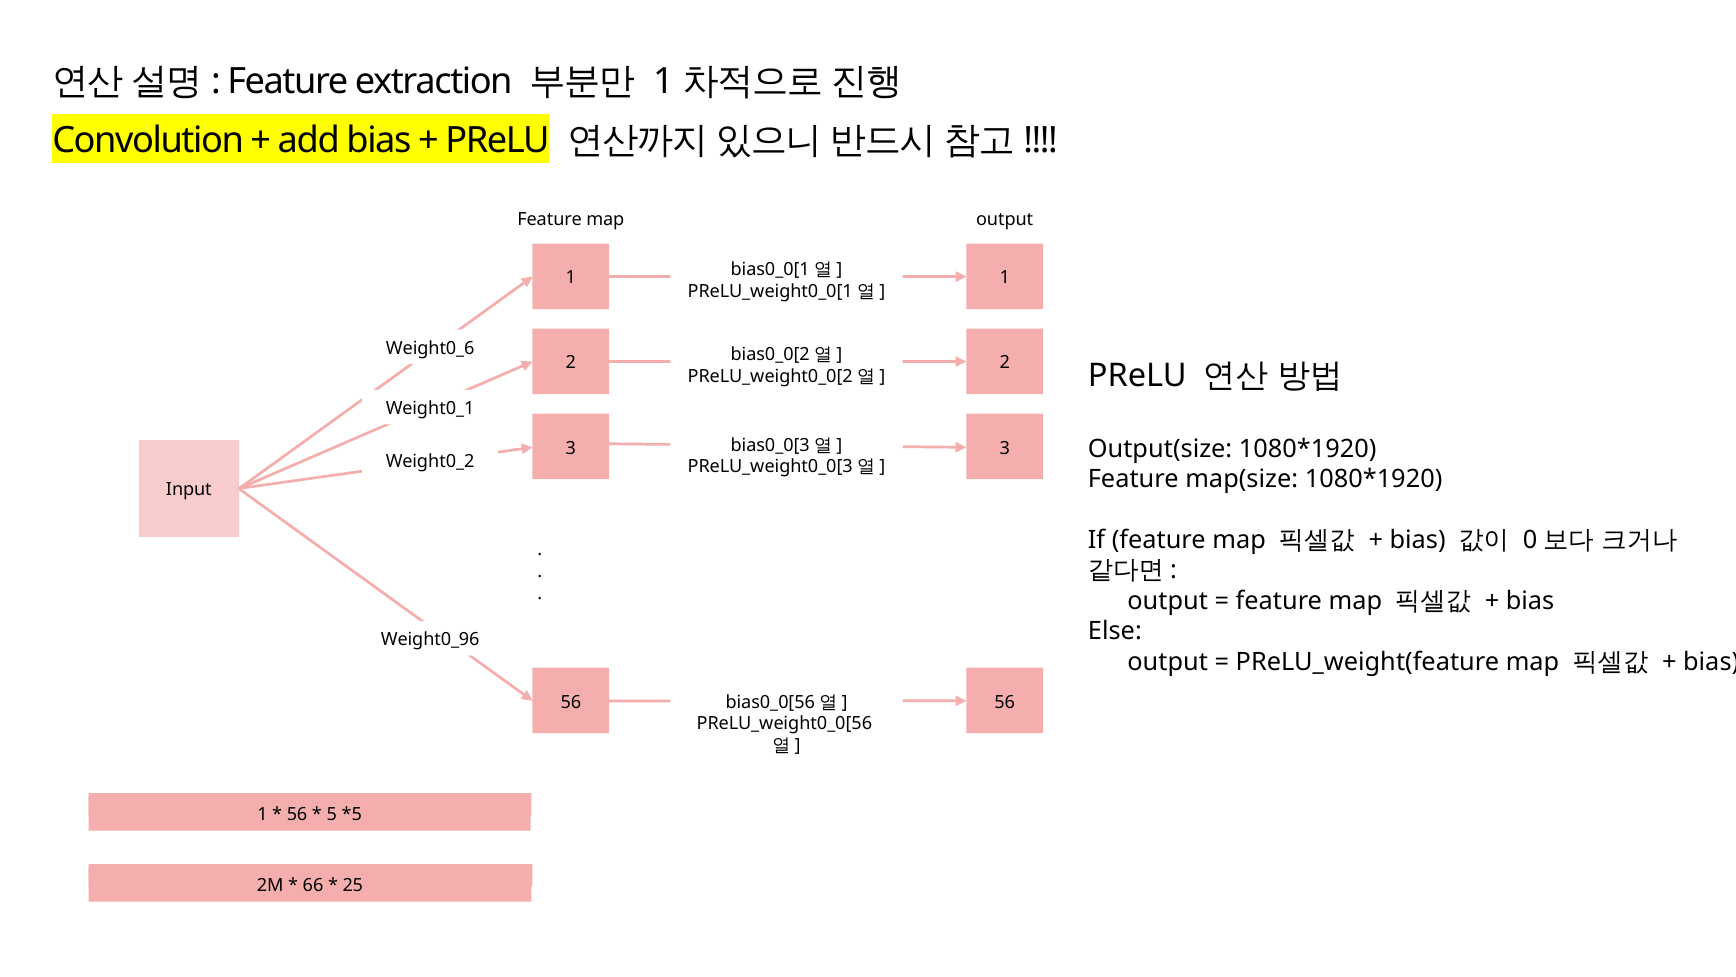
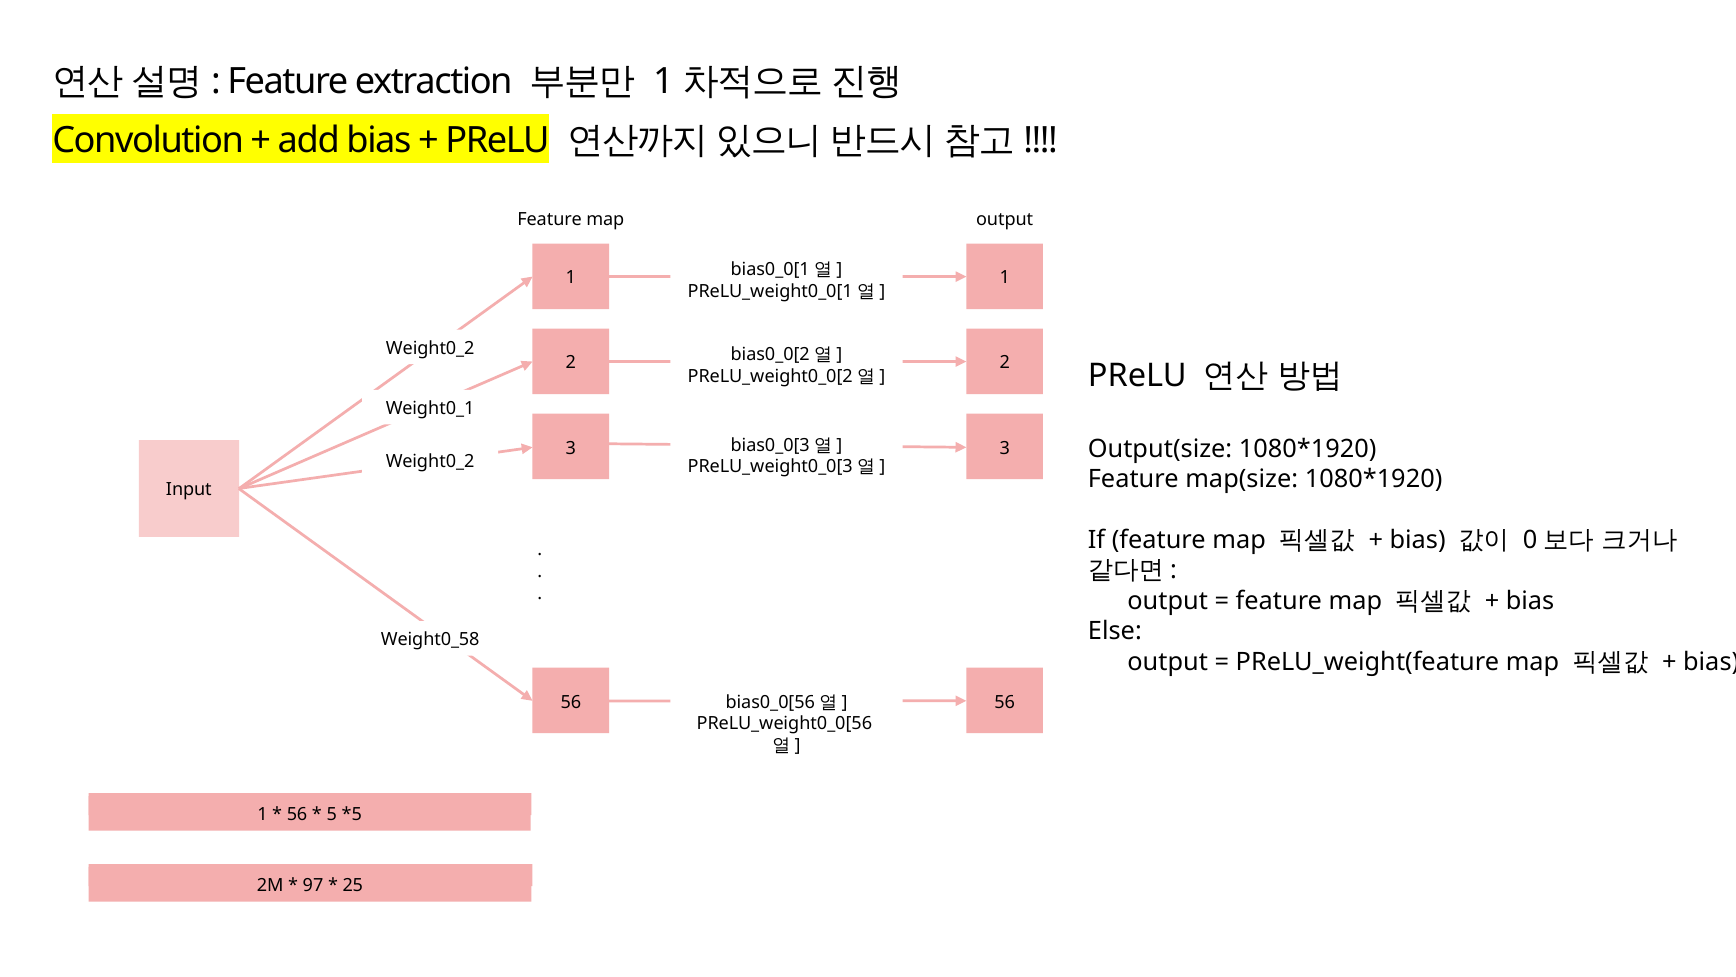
Weight0_6: Weight0_6 -> Weight0_2 (430, 348)
Weight0_96: Weight0_96 -> Weight0_58 (430, 639)
66: 66 -> 97 (313, 885)
